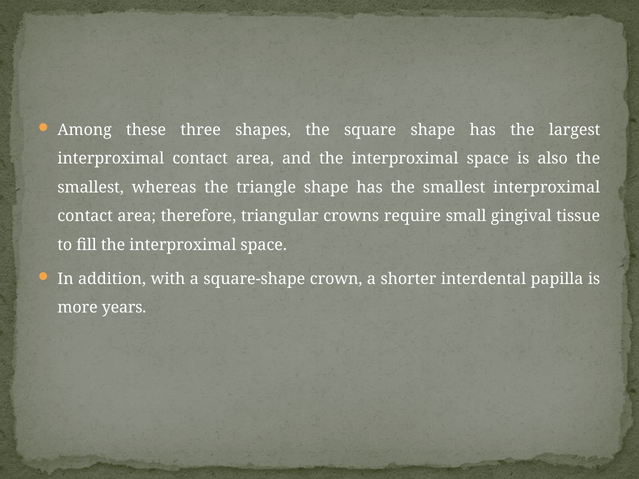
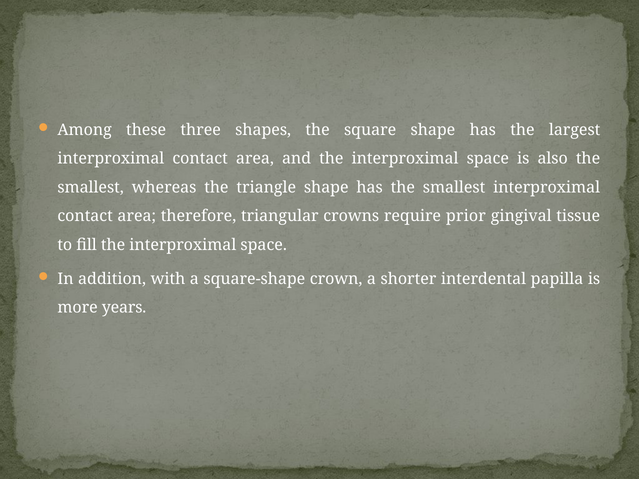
small: small -> prior (466, 216)
